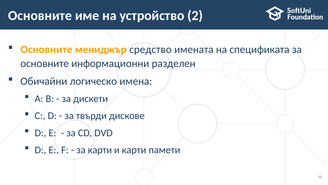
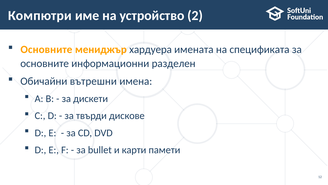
Основните: Основните -> Компютри (40, 16)
средство: средство -> хардуера (151, 49)
логическо: логическо -> вътрешни (93, 81)
за карти: карти -> bullet (100, 150)
